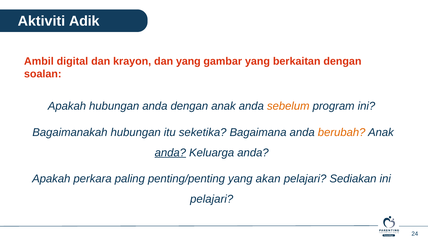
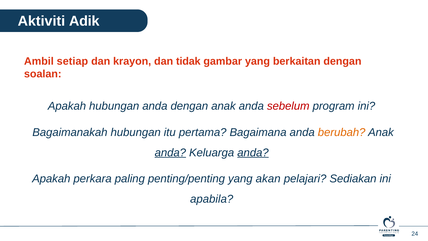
digital: digital -> setiap (72, 61)
dan yang: yang -> tidak (188, 61)
sebelum colour: orange -> red (288, 106)
seketika: seketika -> pertama (203, 132)
anda underline: none -> present (253, 152)
pelajari: pelajari -> apabila (212, 199)
